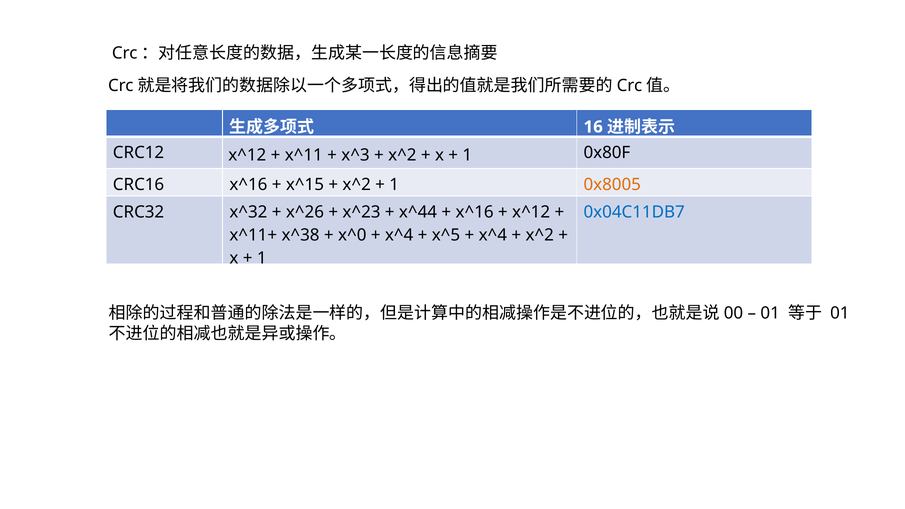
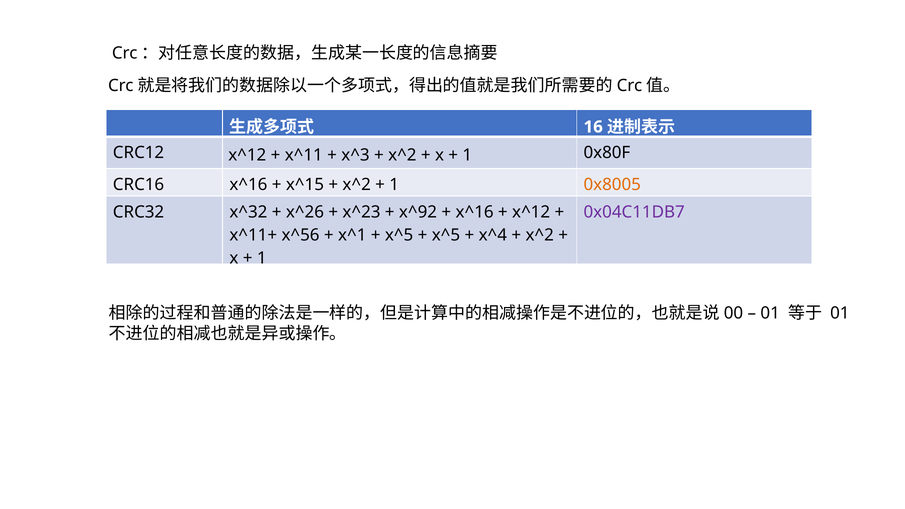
x^44: x^44 -> x^92 (418, 212)
0x04C11DB7 colour: blue -> purple (634, 212)
x^38: x^38 -> x^56 (301, 235)
x^0: x^0 -> x^1 (352, 235)
x^4: x^4 -> x^5 (399, 235)
